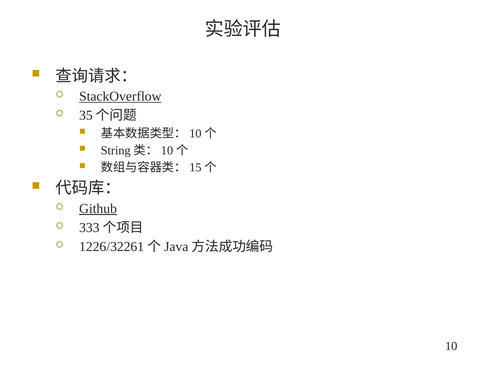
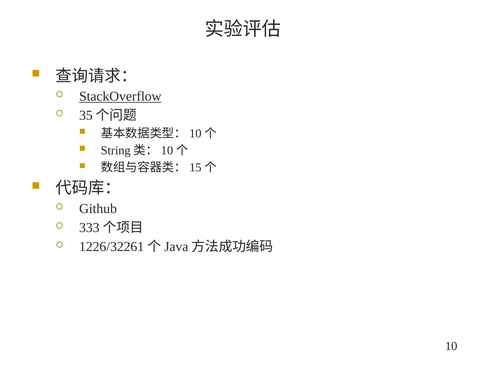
Github underline: present -> none (98, 209)
